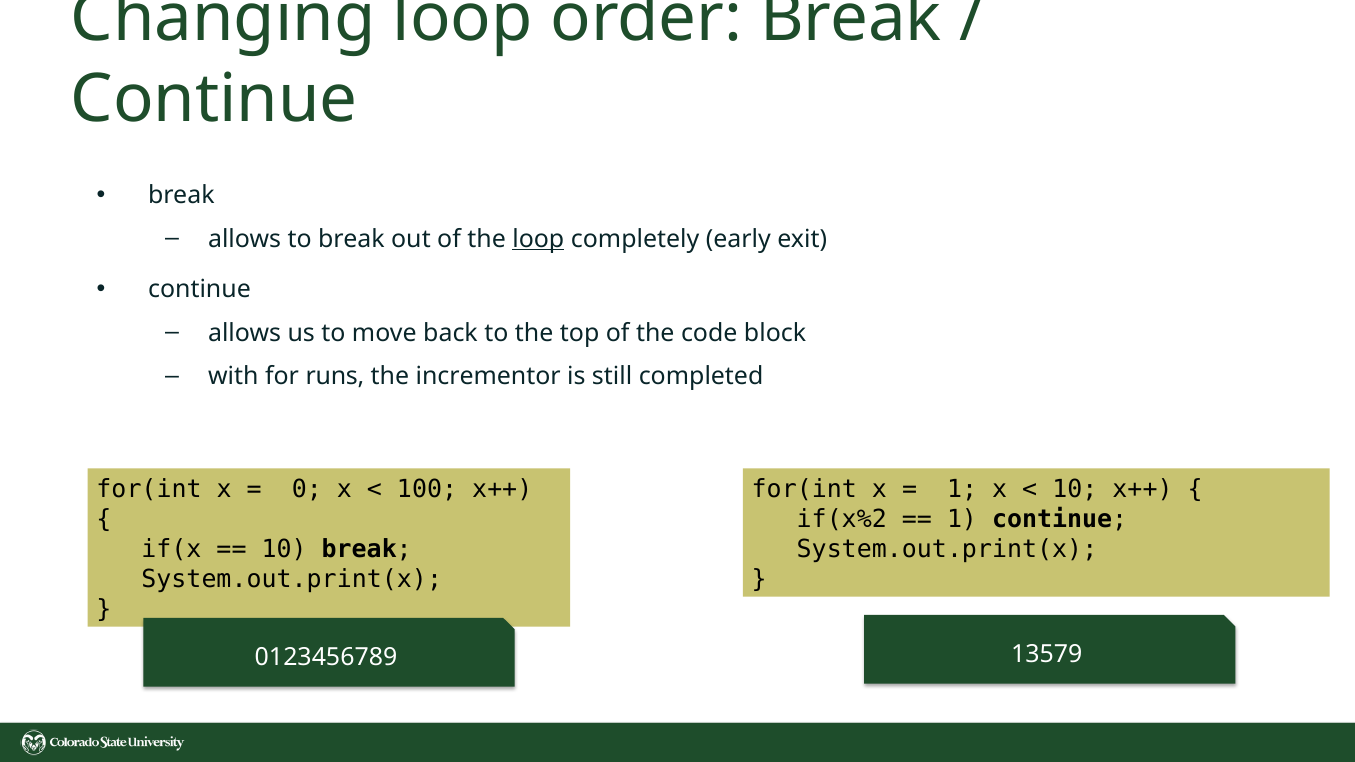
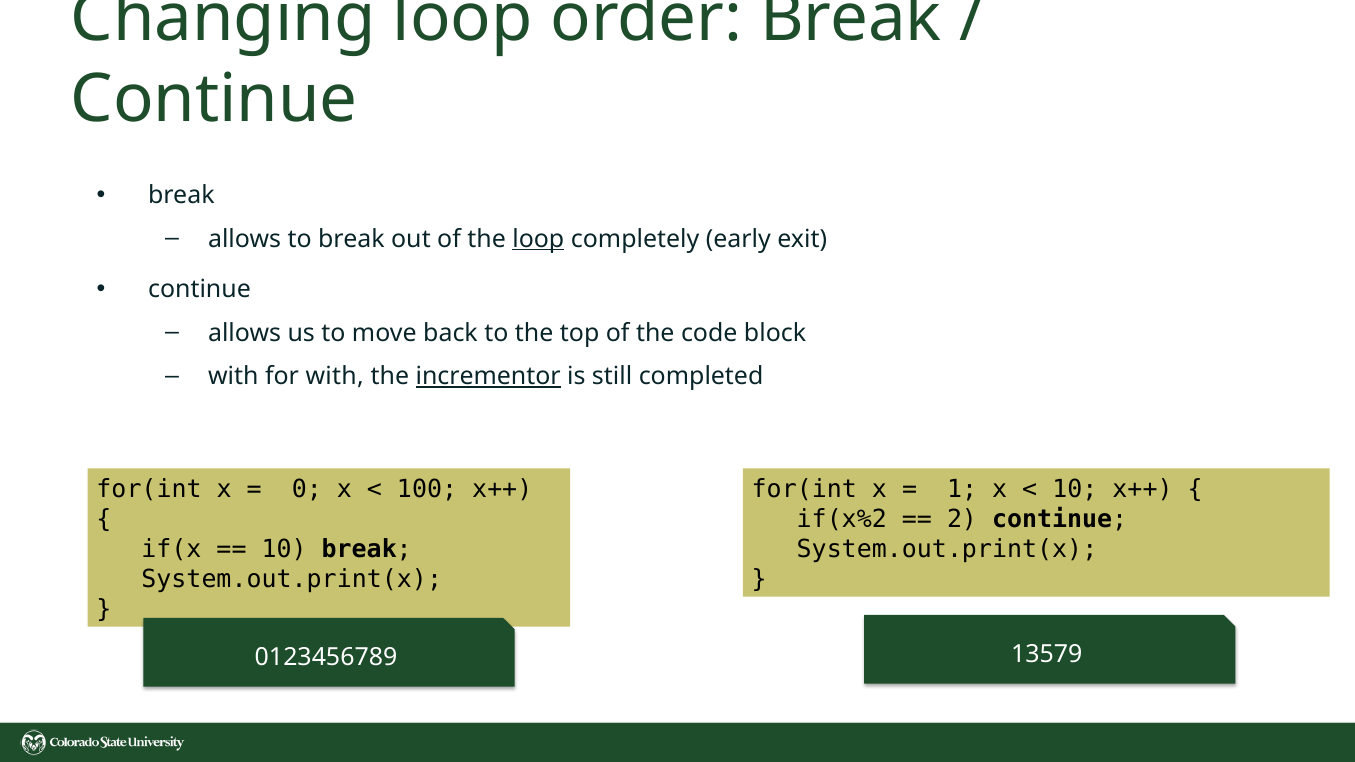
for runs: runs -> with (335, 376)
incrementor underline: none -> present (488, 376)
1: 1 -> 2 (962, 519)
